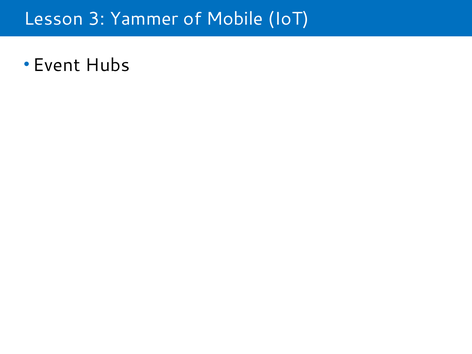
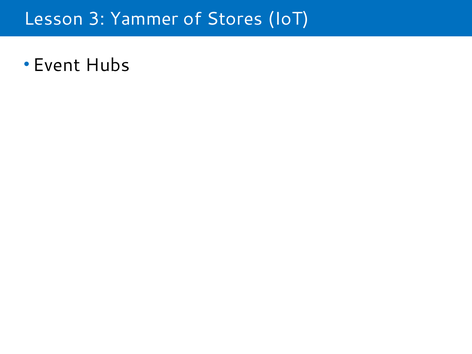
Mobile: Mobile -> Stores (235, 19)
